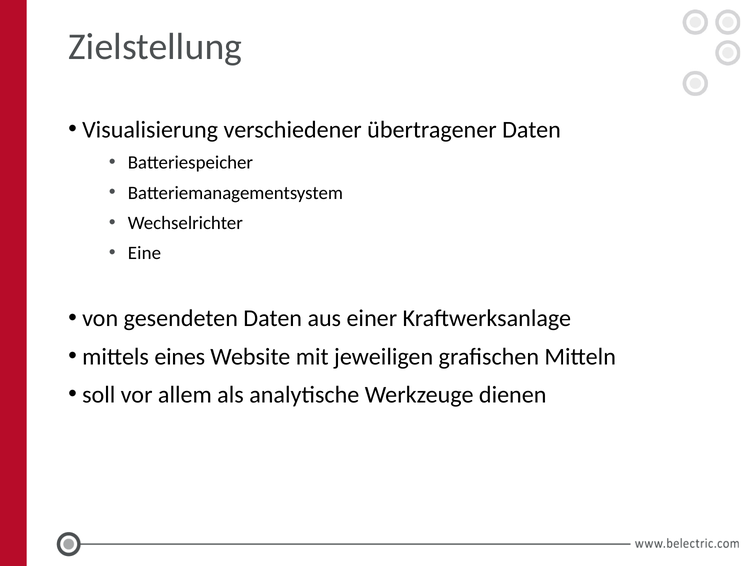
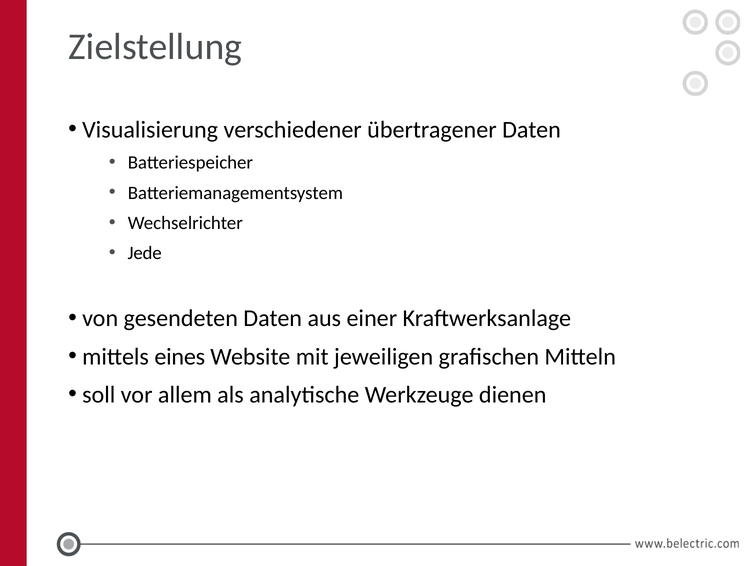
Eine: Eine -> Jede (145, 253)
